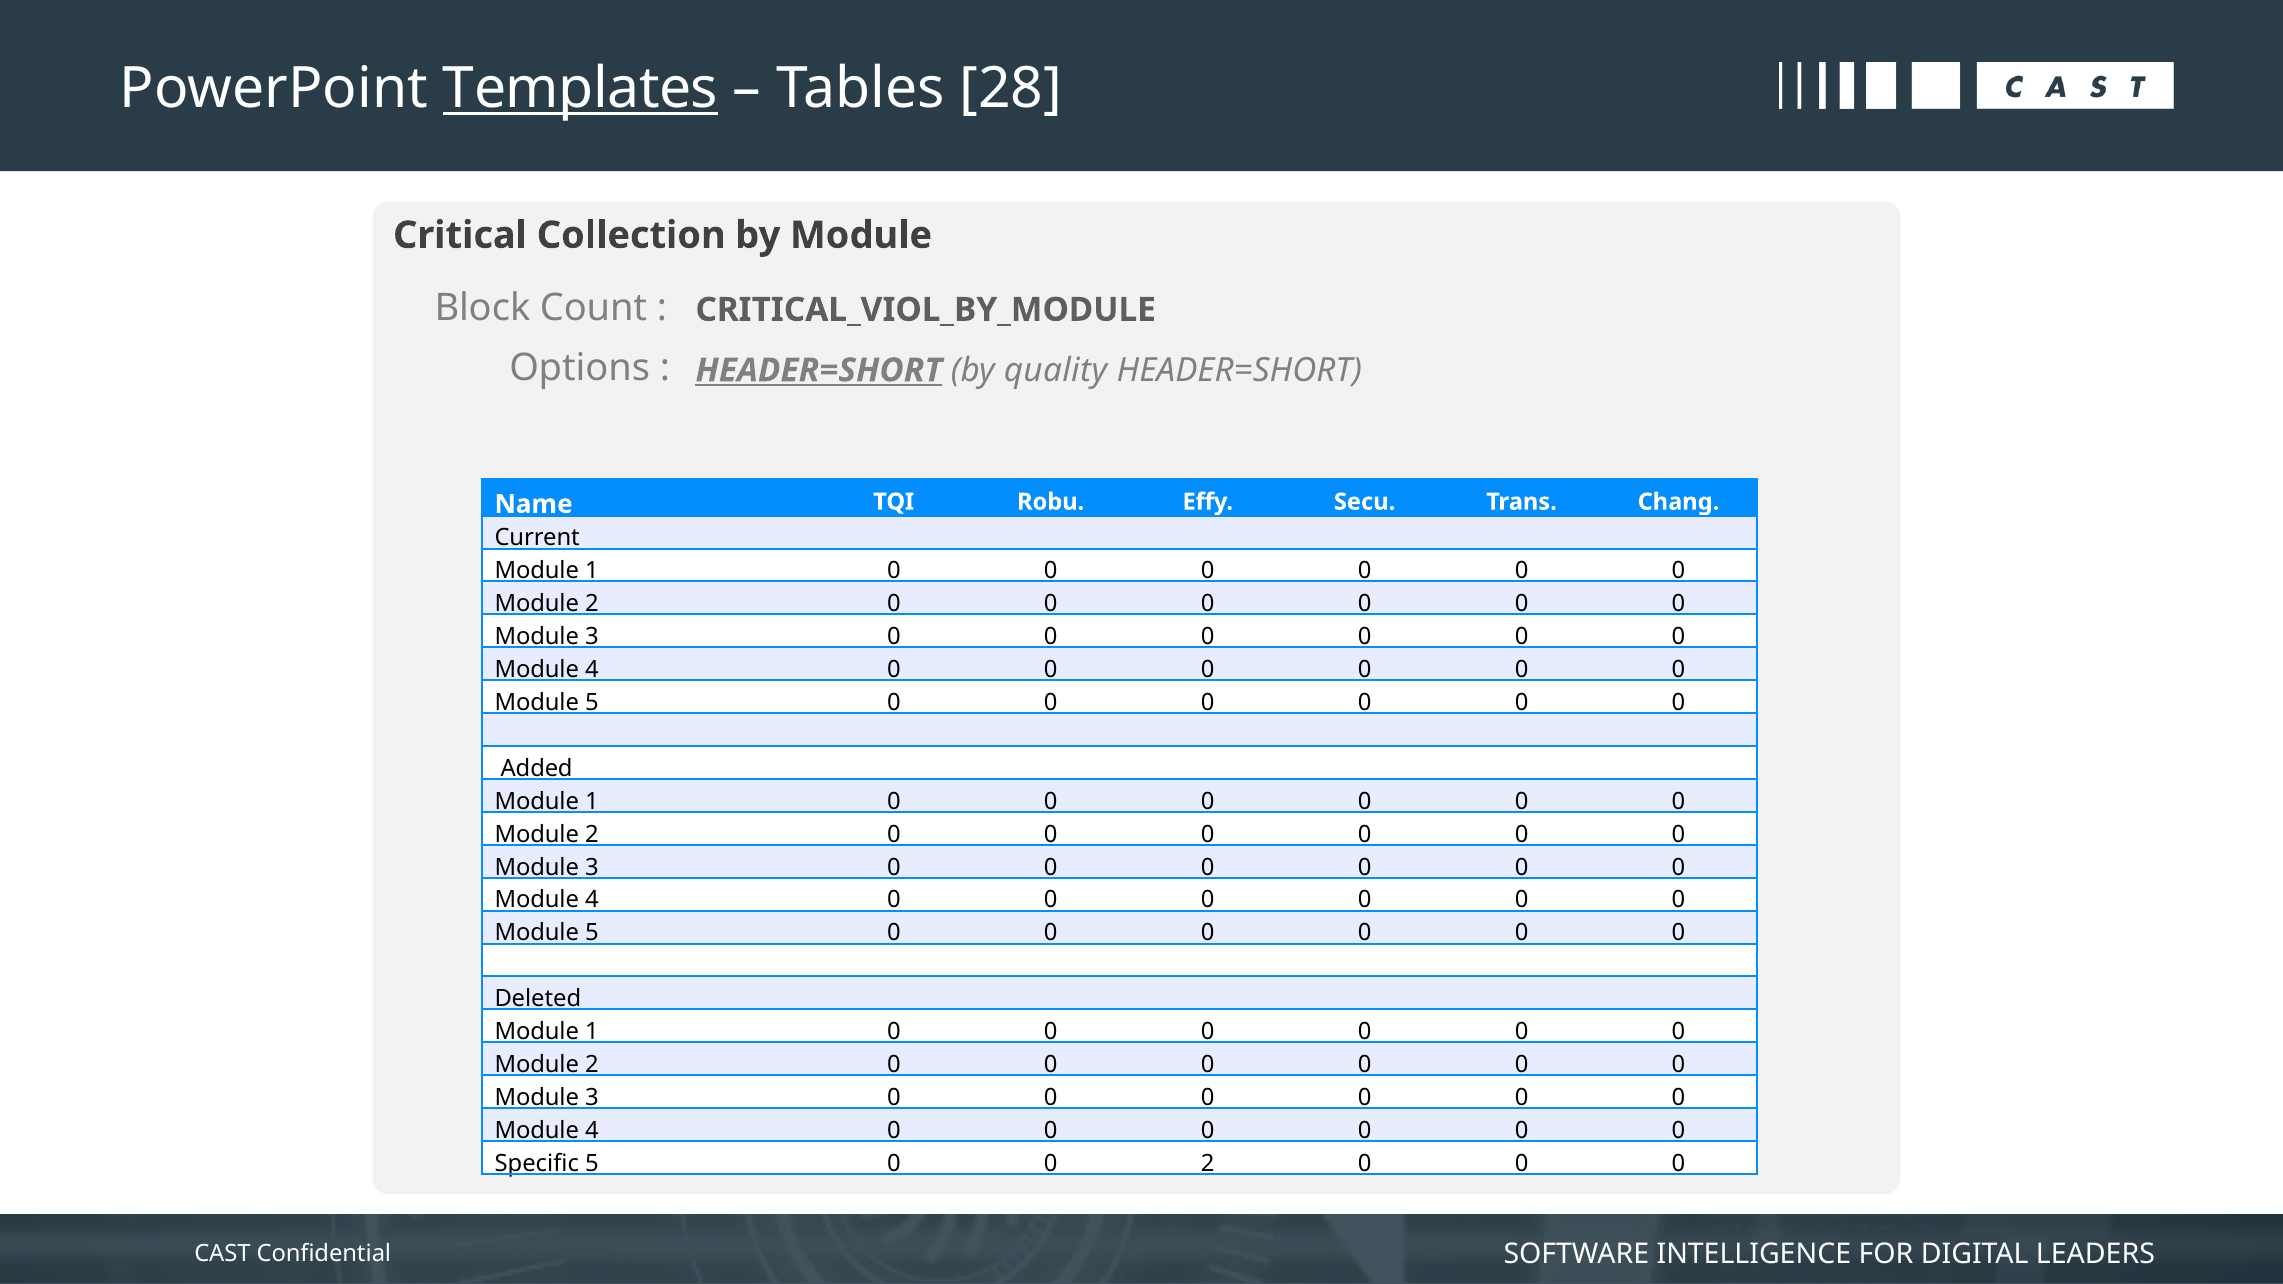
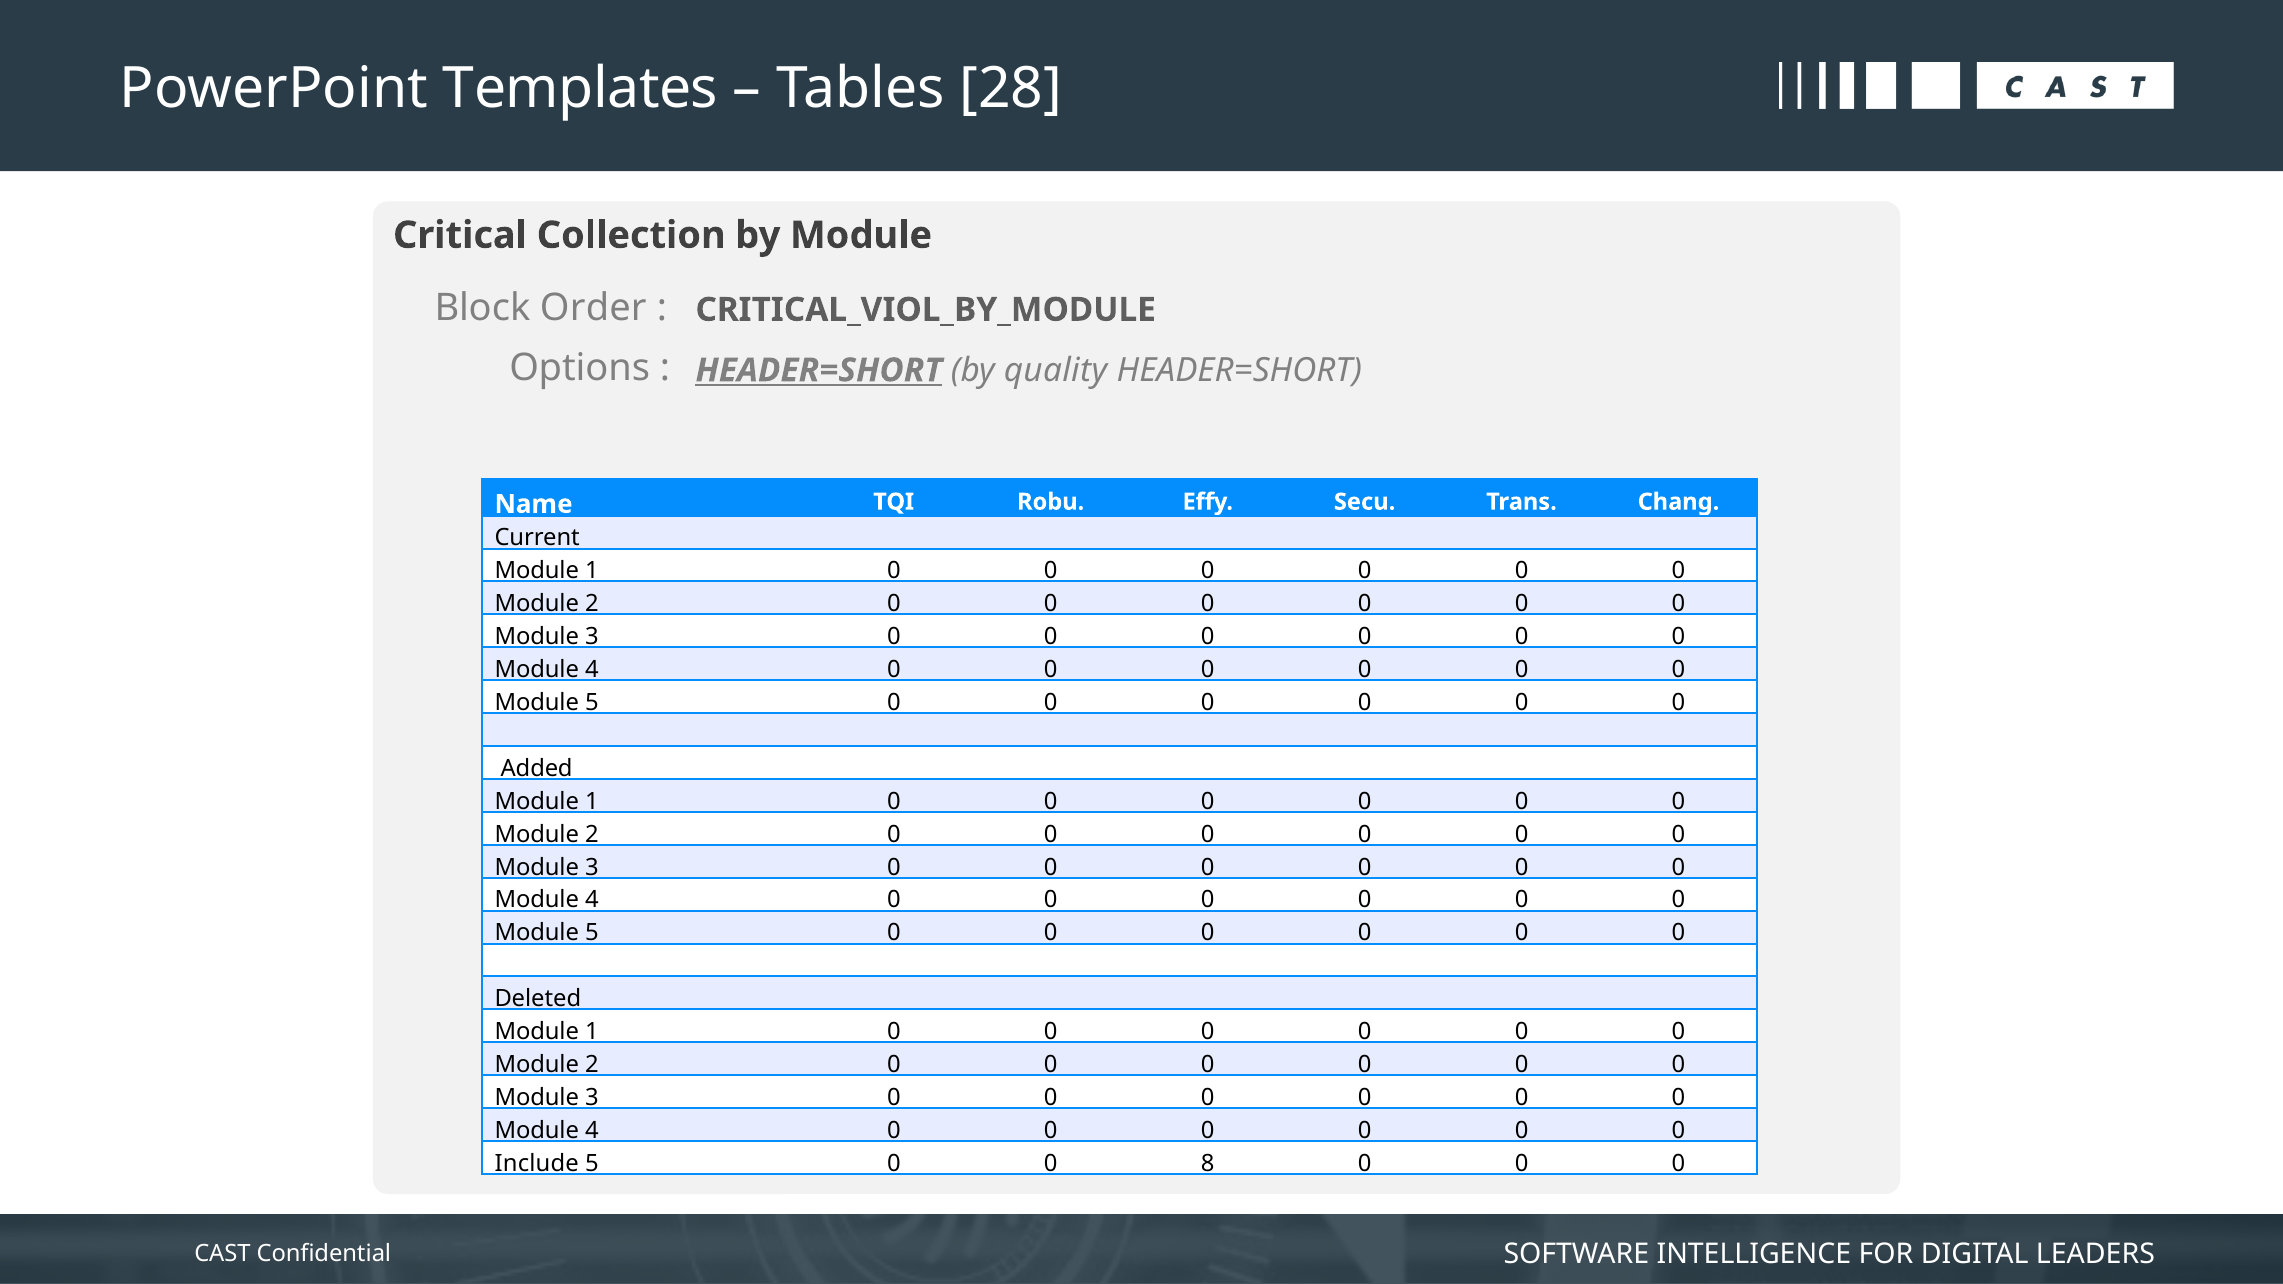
Templates underline: present -> none (581, 89)
Count: Count -> Order (593, 308)
Specific: Specific -> Include (537, 1163)
0 2: 2 -> 8 (1208, 1163)
